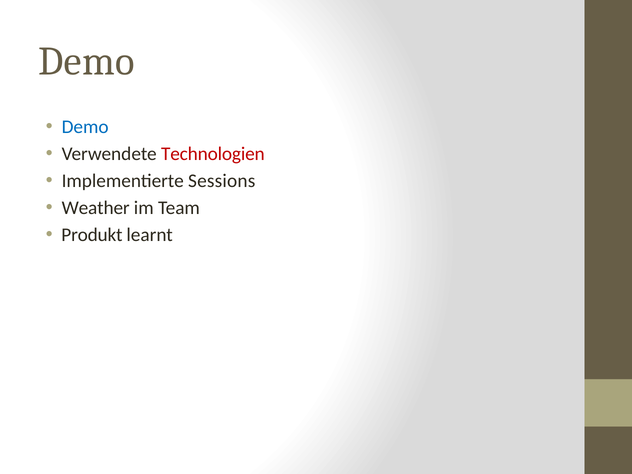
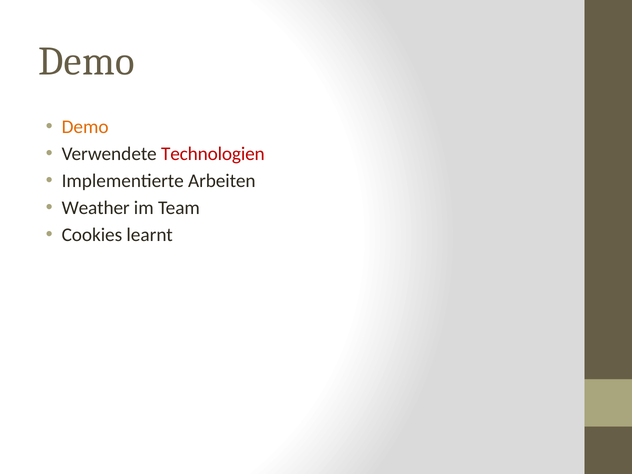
Demo colour: blue -> orange (85, 127)
Sessions: Sessions -> Arbeiten (222, 181)
Produkt: Produkt -> Cookies (92, 235)
